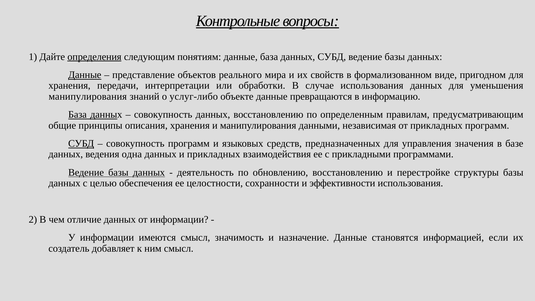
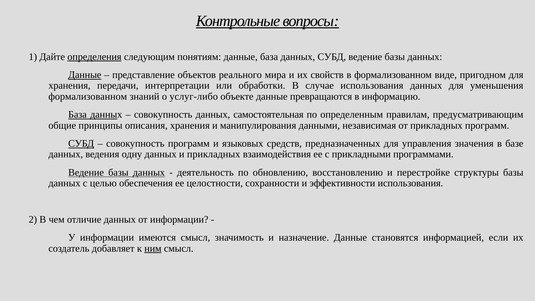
манипулирования: манипулирования -> формализованном (88, 96)
данных восстановлению: восстановлению -> самостоятельная (268, 115)
одна: одна -> одну (132, 154)
ним underline: none -> present (153, 248)
